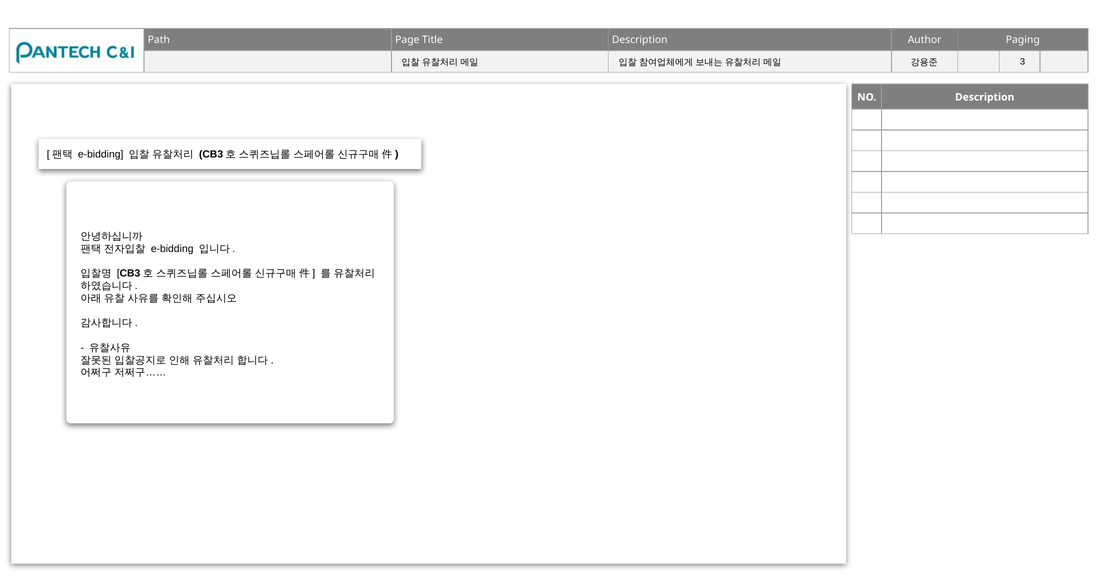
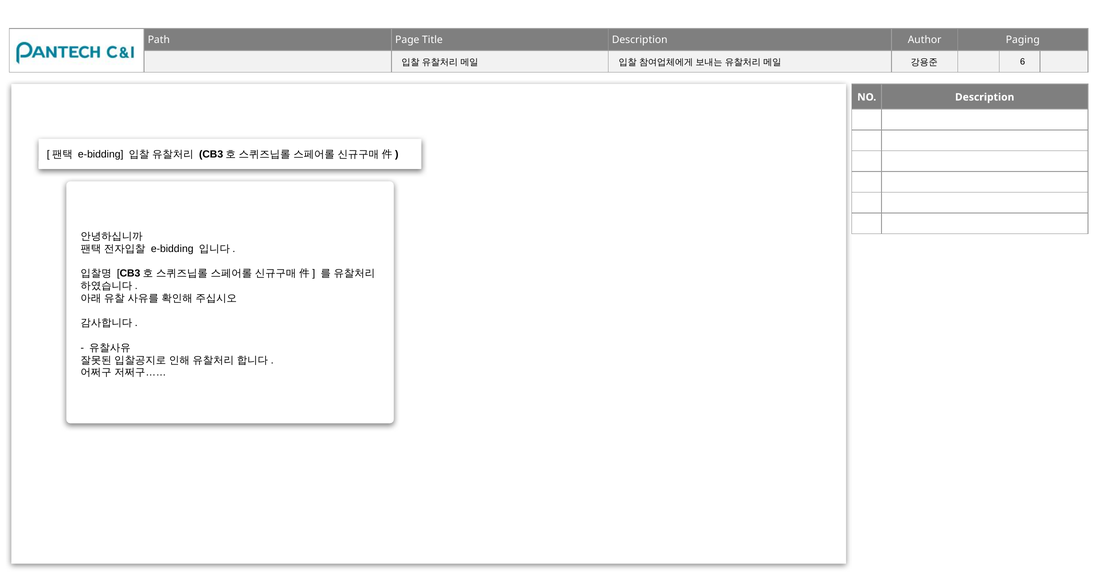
3: 3 -> 6 (1023, 62)
